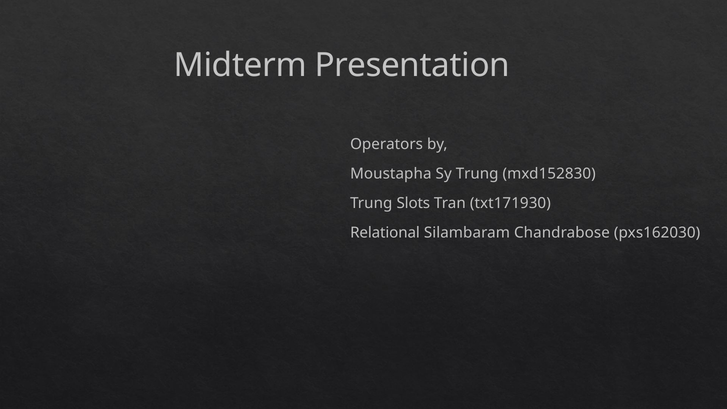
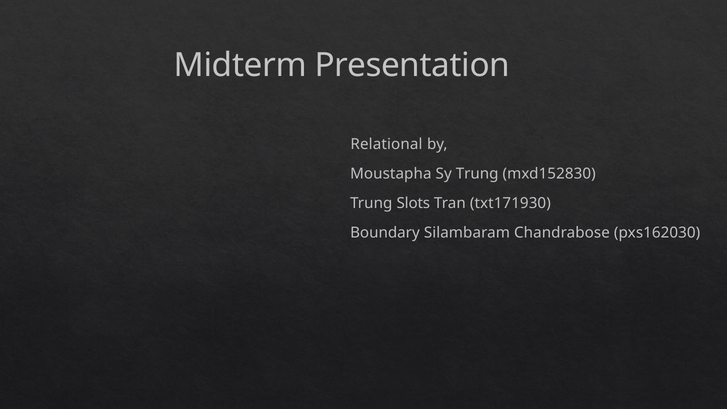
Operators: Operators -> Relational (386, 144)
Relational: Relational -> Boundary (385, 233)
